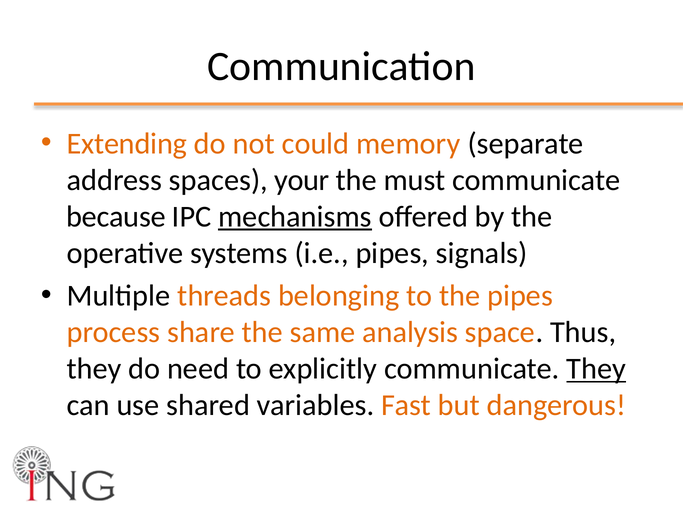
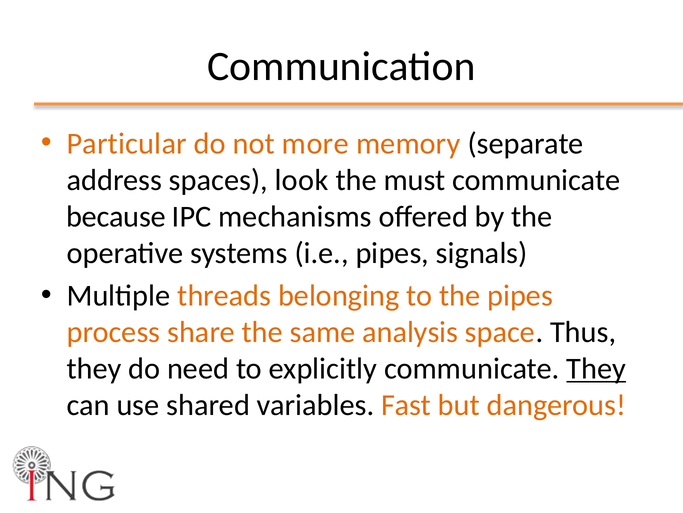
Extending: Extending -> Particular (127, 143)
could: could -> more (315, 143)
your: your -> look (302, 180)
mechanisms underline: present -> none (295, 216)
